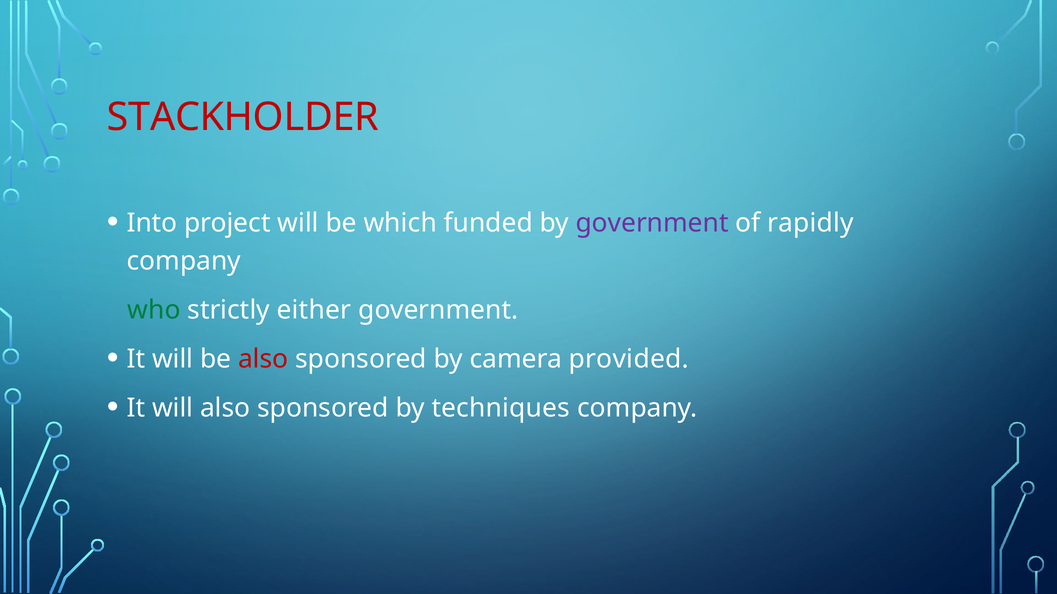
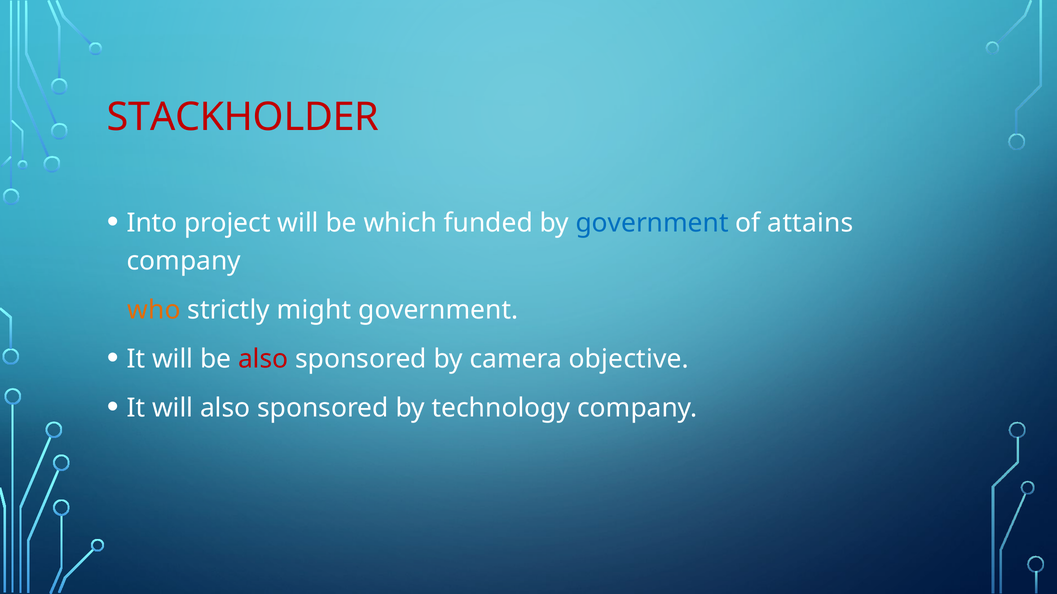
government colour: purple -> blue (652, 223)
rapidly: rapidly -> attains (810, 223)
who colour: green -> orange (154, 310)
either: either -> might (314, 310)
provided: provided -> objective (629, 359)
techniques: techniques -> technology (501, 408)
